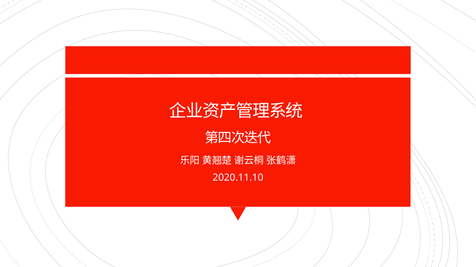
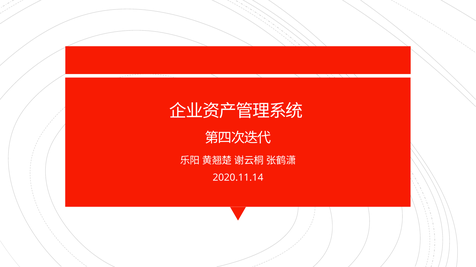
2020.11.10: 2020.11.10 -> 2020.11.14 (238, 178)
